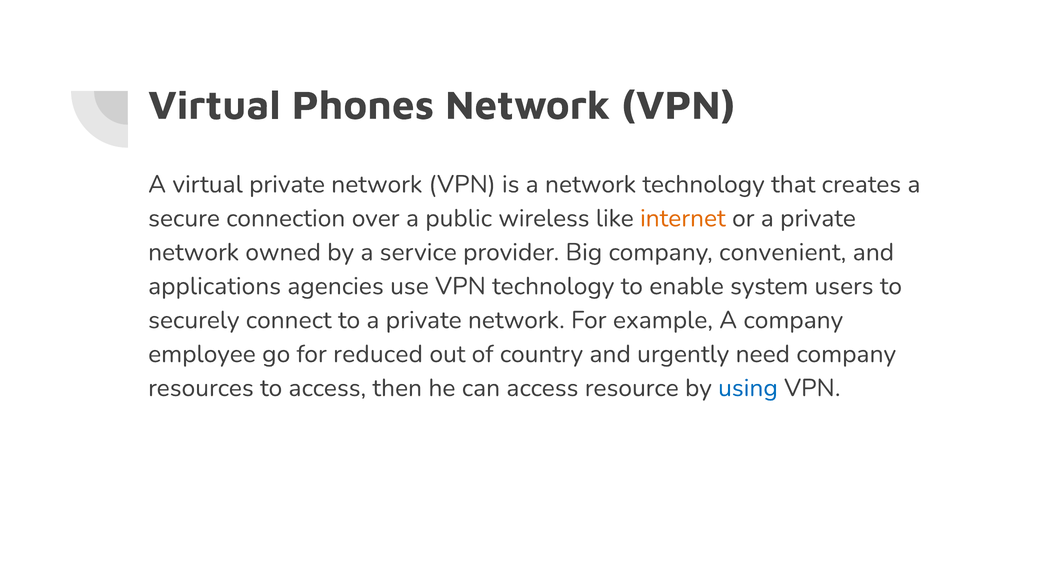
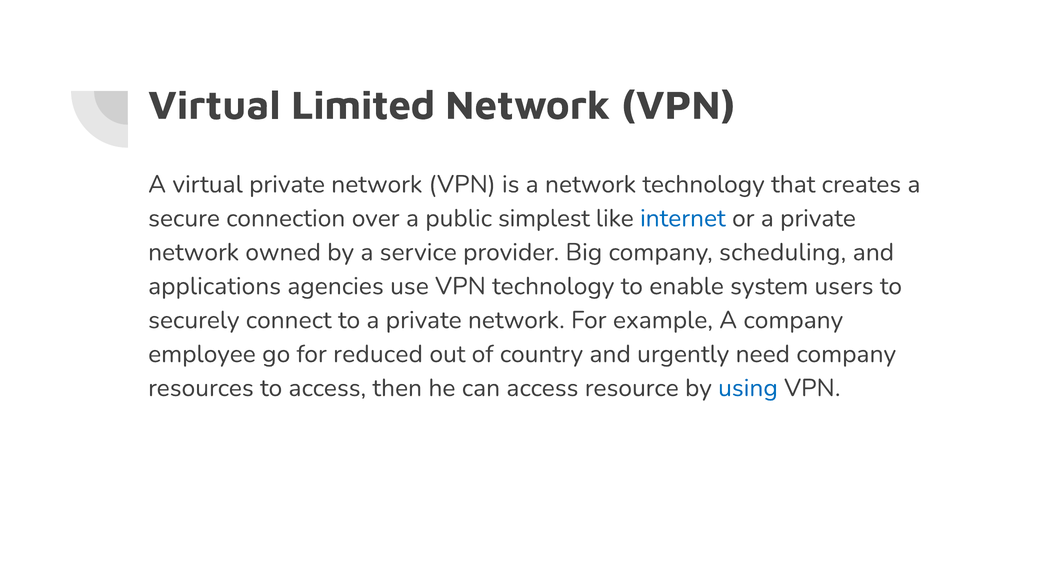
Phones: Phones -> Limited (363, 105)
wireless: wireless -> simplest (544, 218)
internet colour: orange -> blue (683, 218)
convenient: convenient -> scheduling (783, 252)
